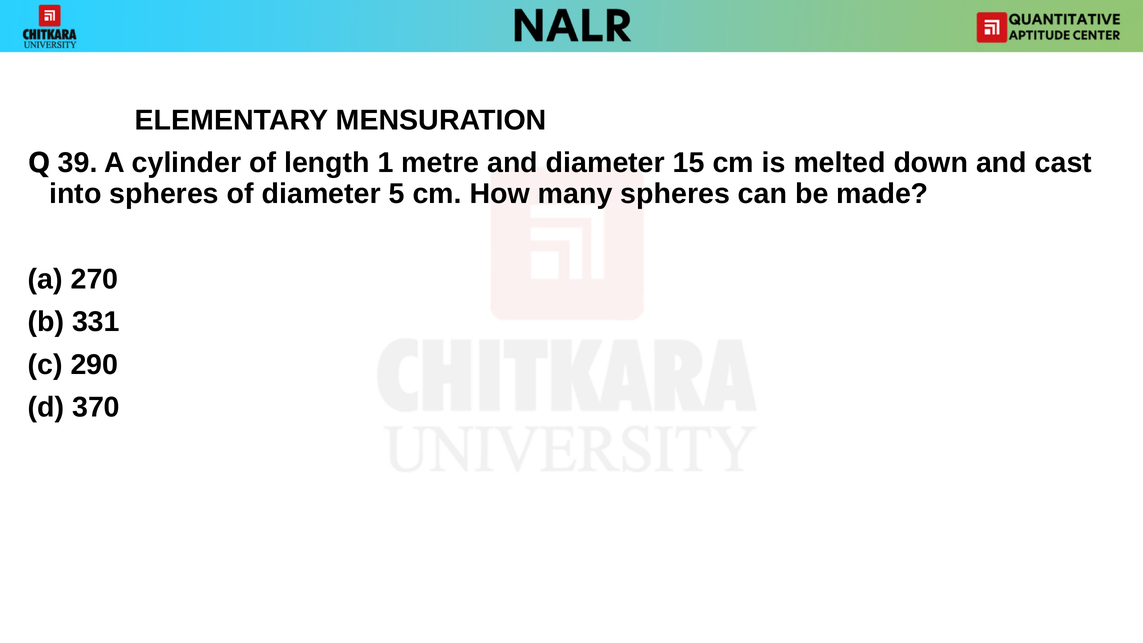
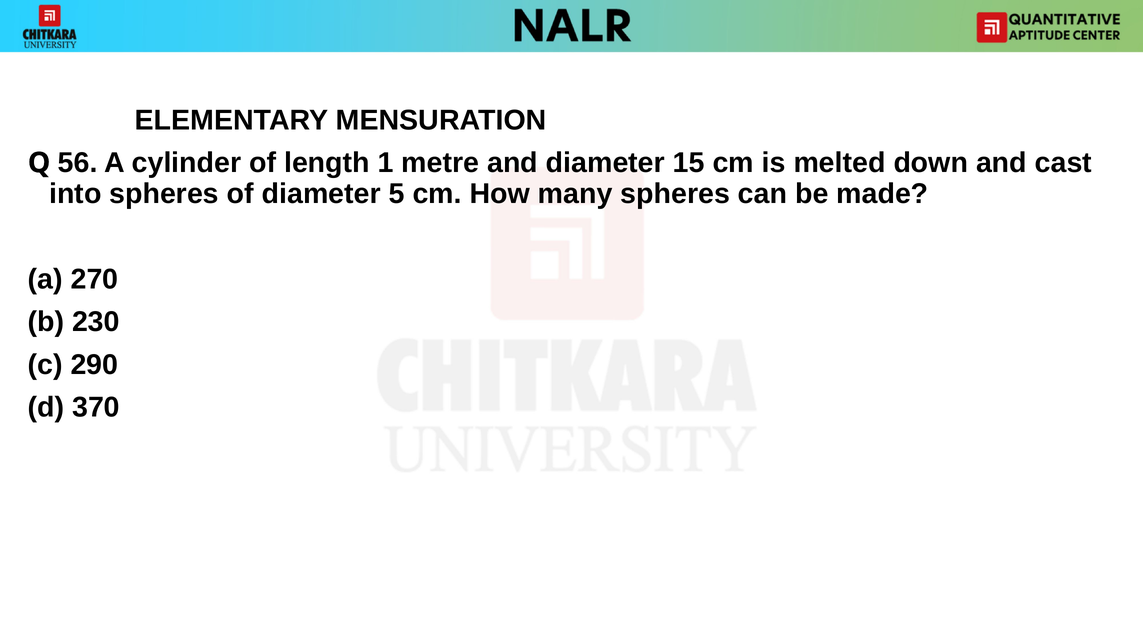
39: 39 -> 56 (78, 163)
331: 331 -> 230 (96, 322)
